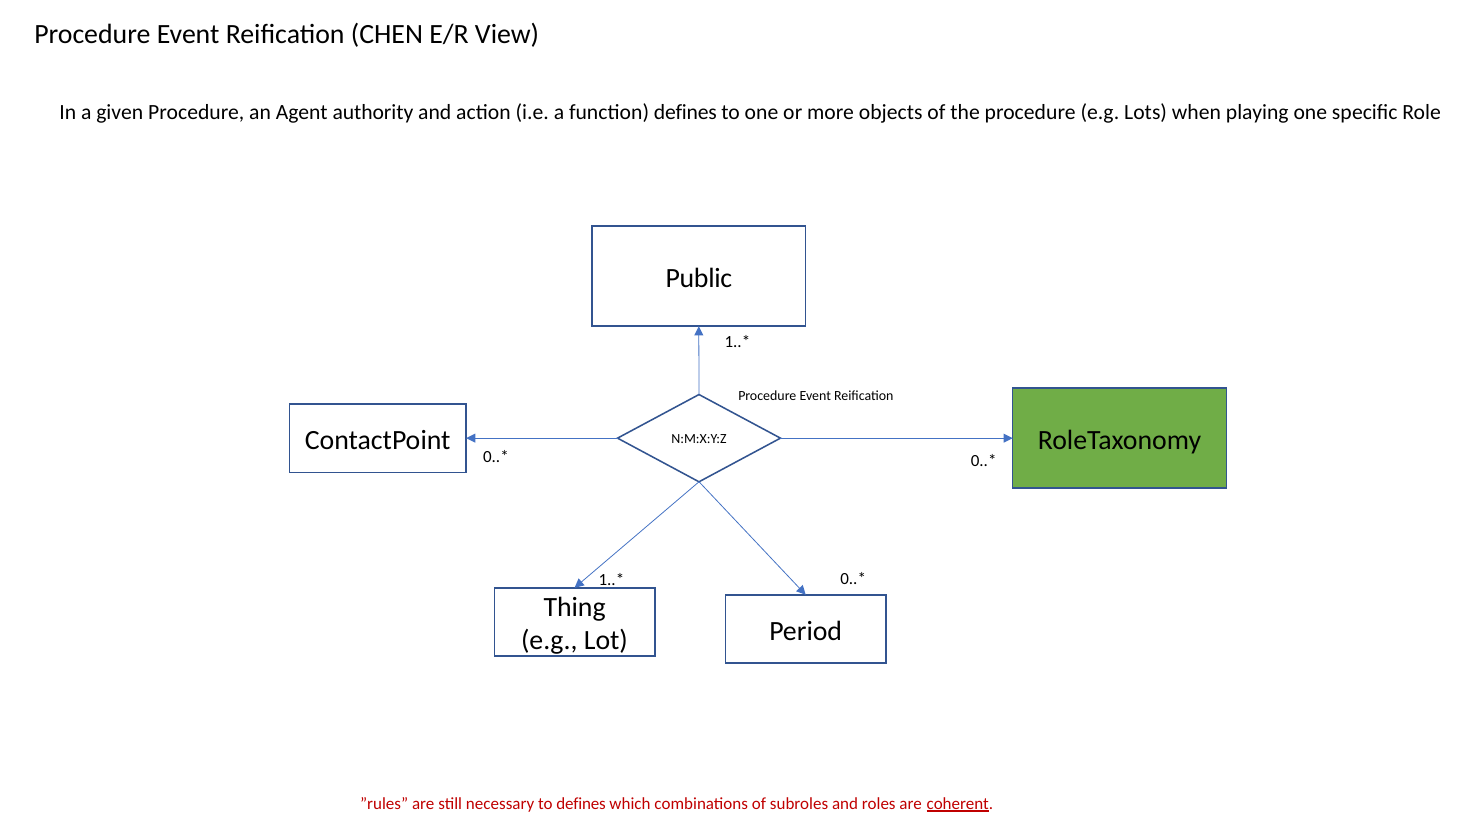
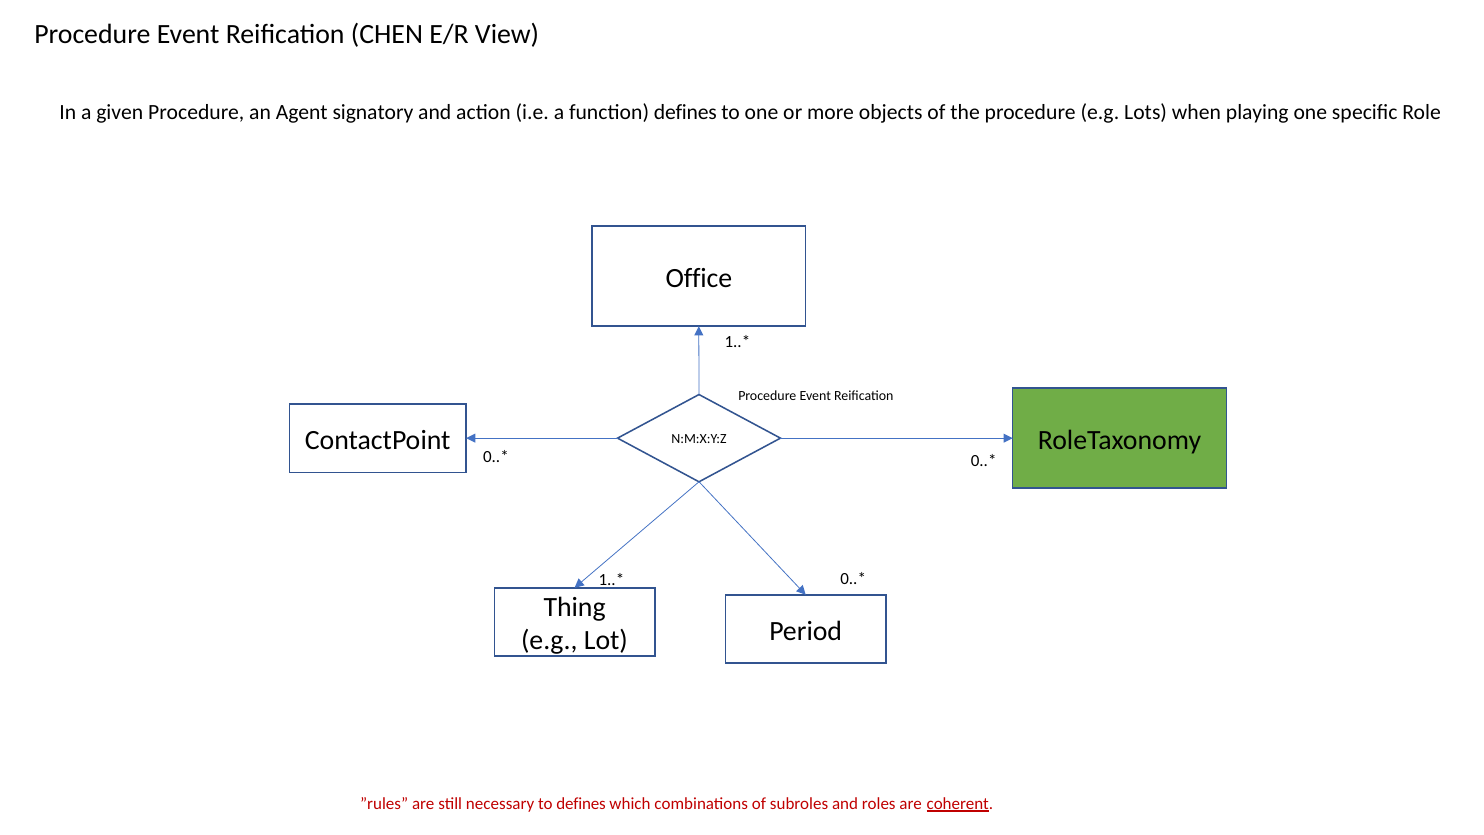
authority: authority -> signatory (373, 112)
Public: Public -> Office (699, 278)
